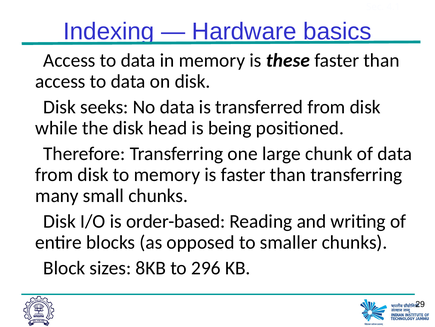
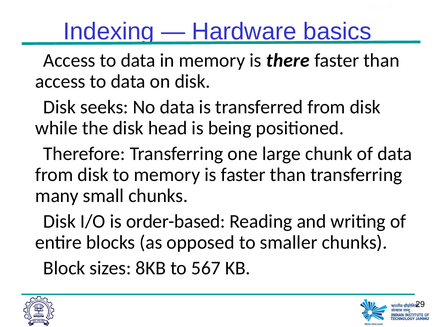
these: these -> there (288, 60)
296: 296 -> 567 (206, 268)
